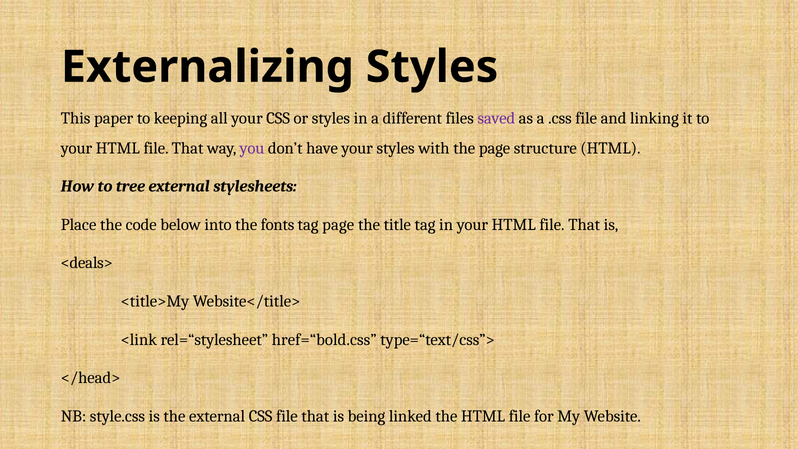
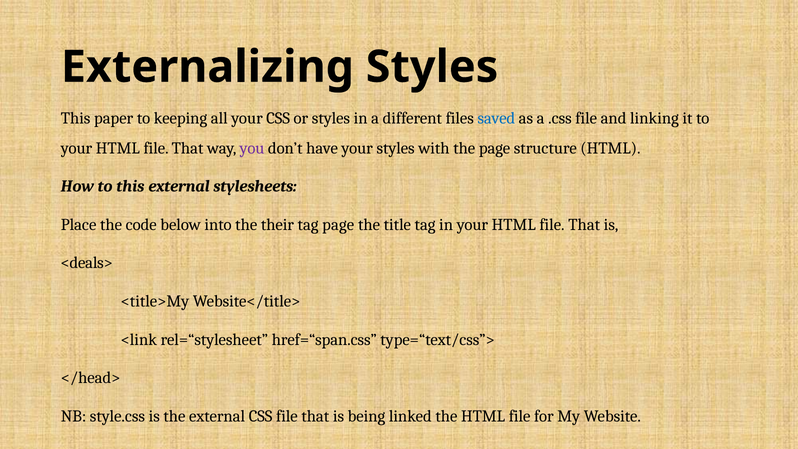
saved colour: purple -> blue (496, 118)
to tree: tree -> this (130, 186)
fonts: fonts -> their (277, 225)
href=“bold.css: href=“bold.css -> href=“span.css (324, 339)
